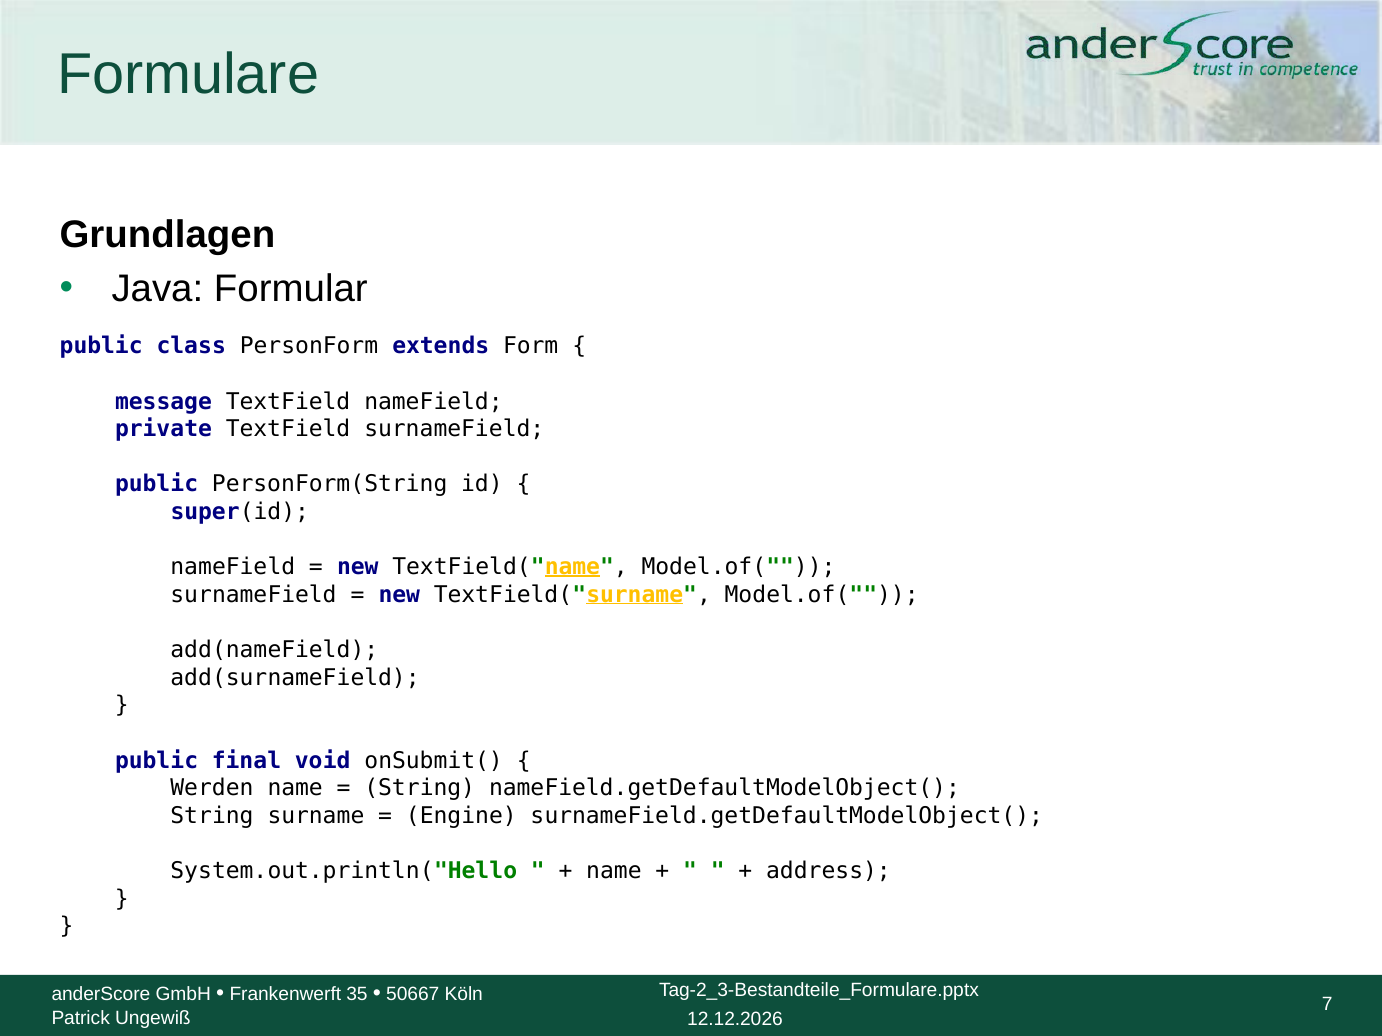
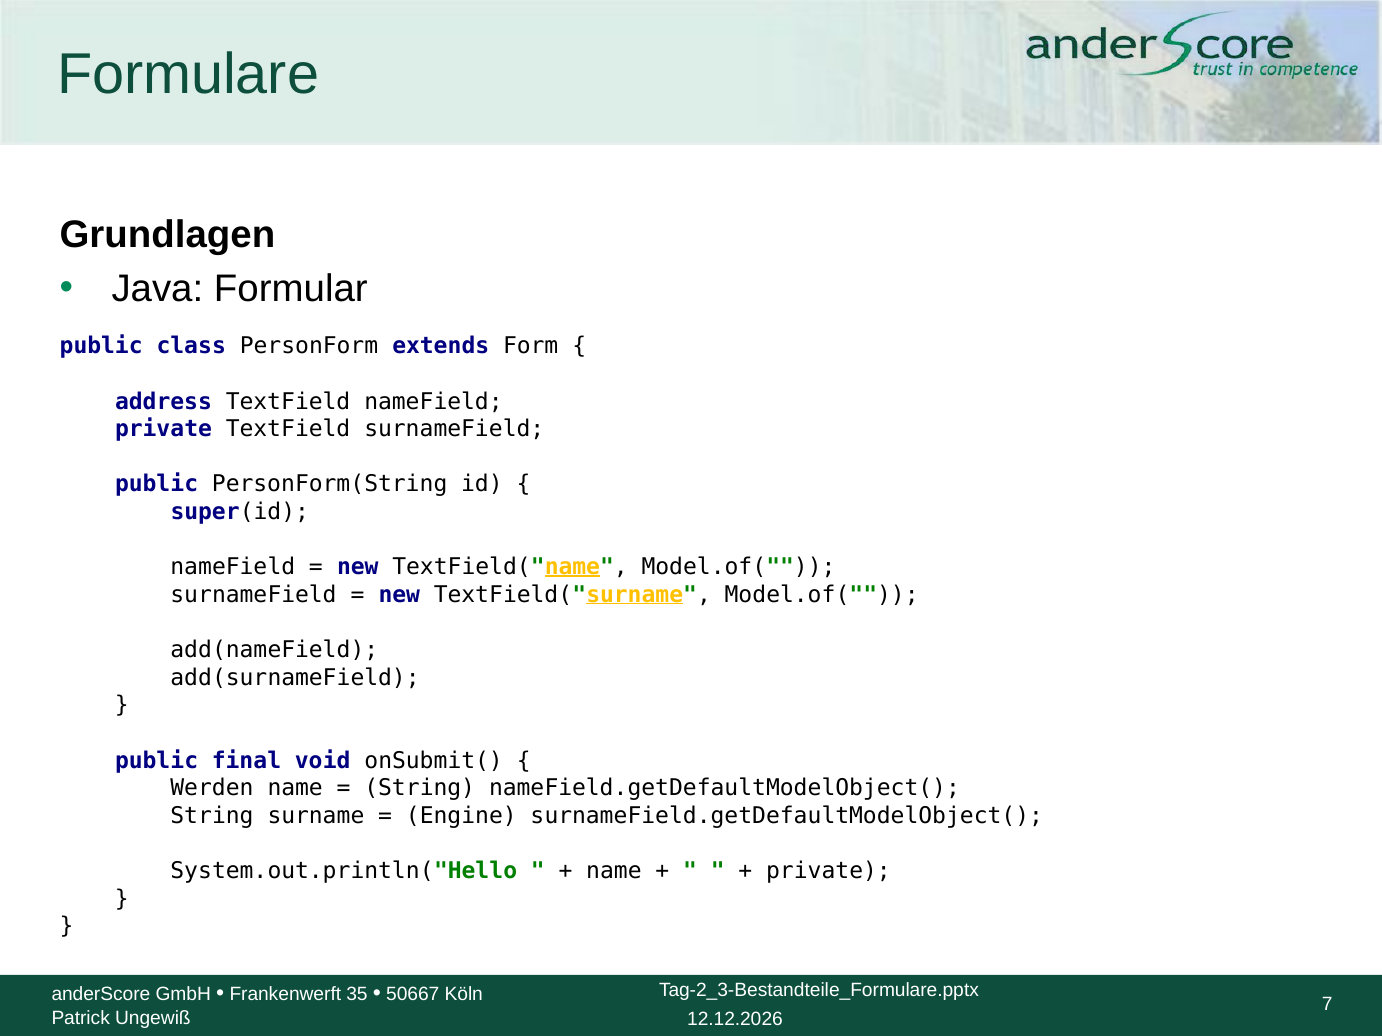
message: message -> address (163, 402)
address: address -> private (828, 872)
